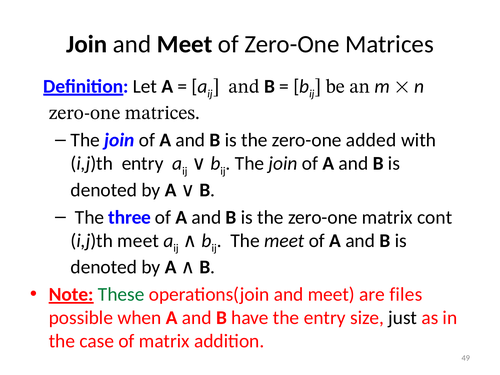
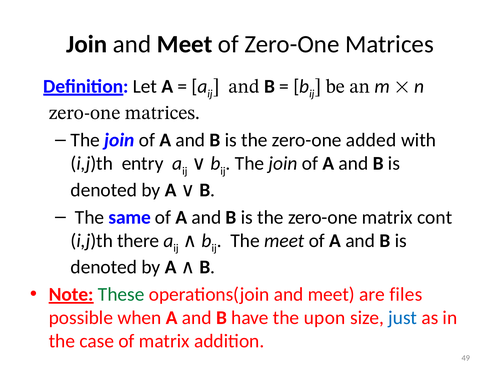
three: three -> same (130, 217)
i,j)th meet: meet -> there (138, 241)
the entry: entry -> upon (325, 318)
just colour: black -> blue (403, 318)
